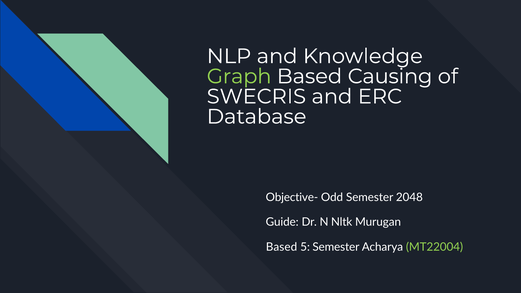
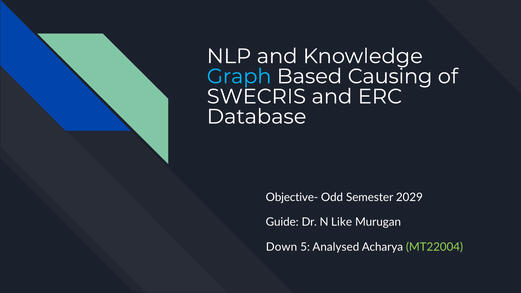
Graph colour: light green -> light blue (239, 76)
2048: 2048 -> 2029 (409, 197)
Nltk: Nltk -> Like (342, 222)
Based: Based -> Down (282, 247)
5 Semester: Semester -> Analysed (336, 247)
